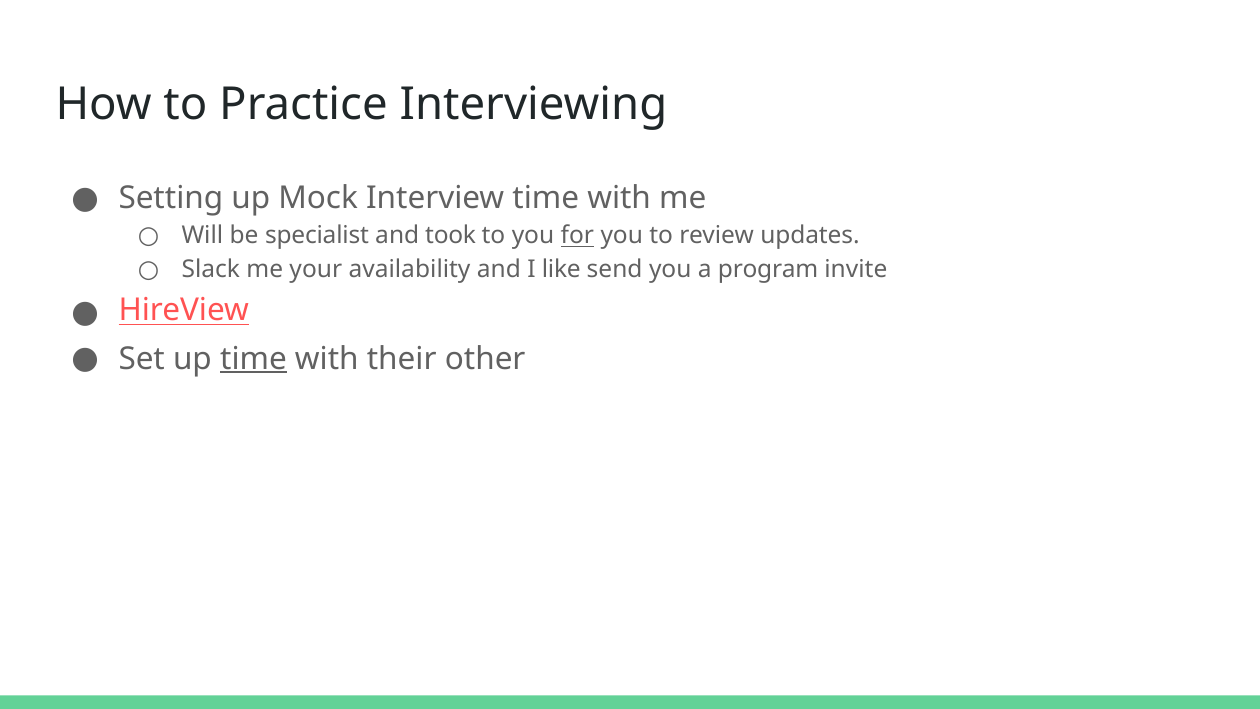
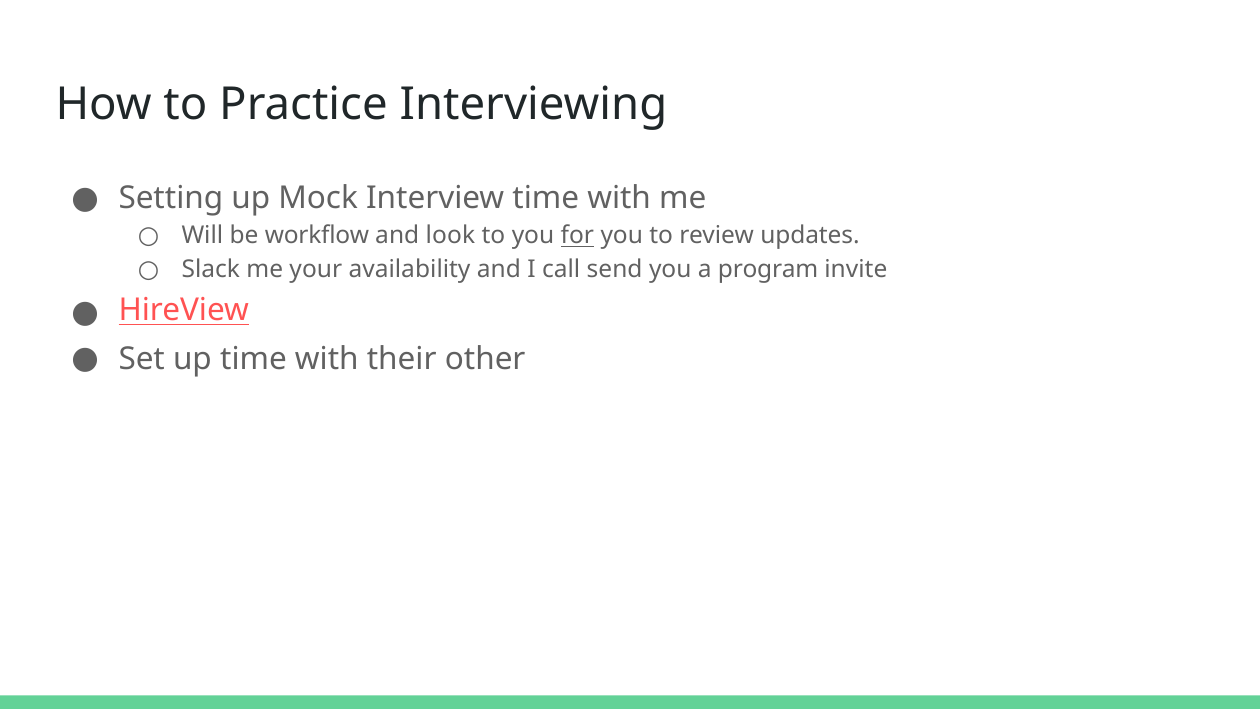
specialist: specialist -> workflow (317, 236)
took: took -> look (450, 236)
like: like -> call (561, 270)
time underline: present -> none (253, 359)
